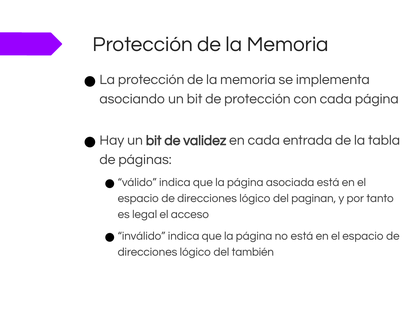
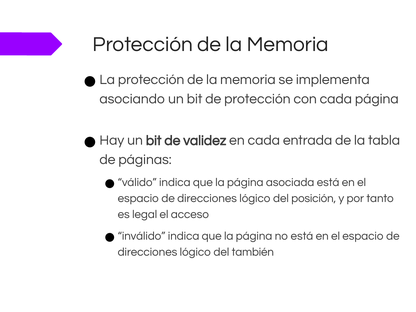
paginan: paginan -> posición (314, 198)
